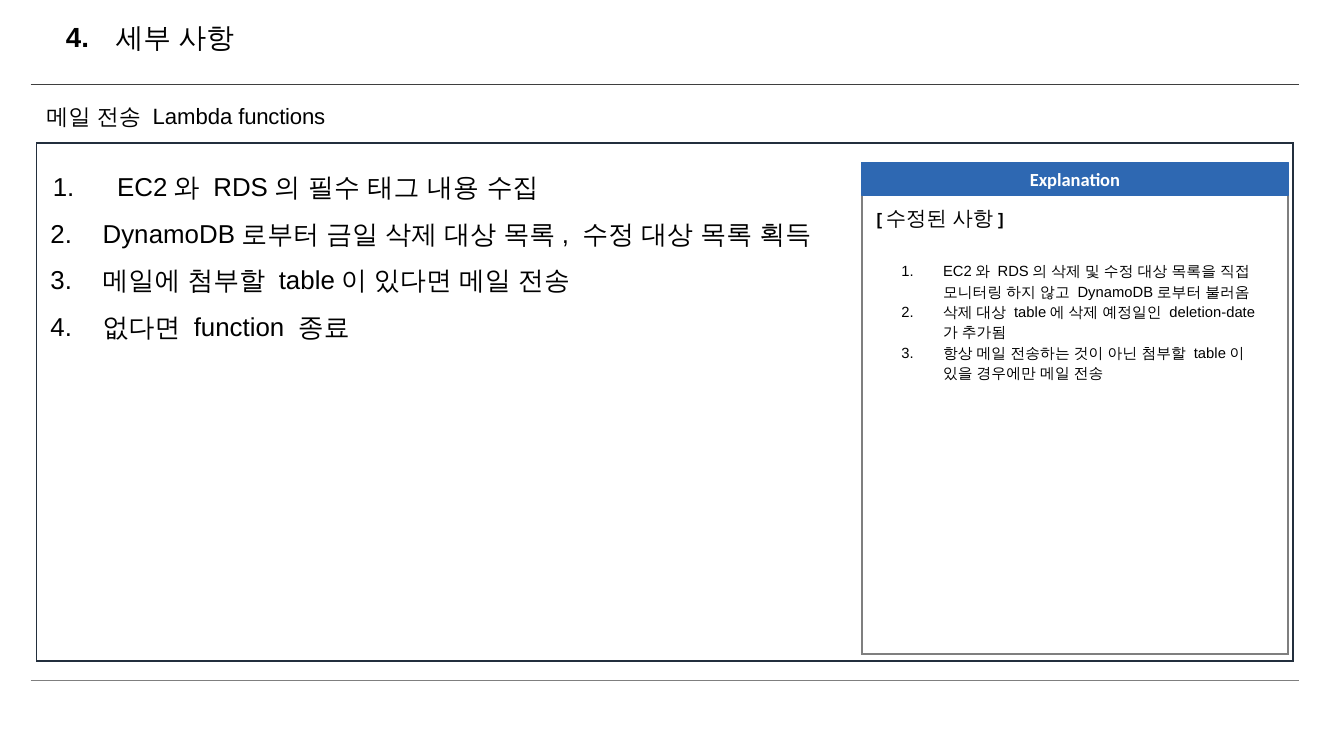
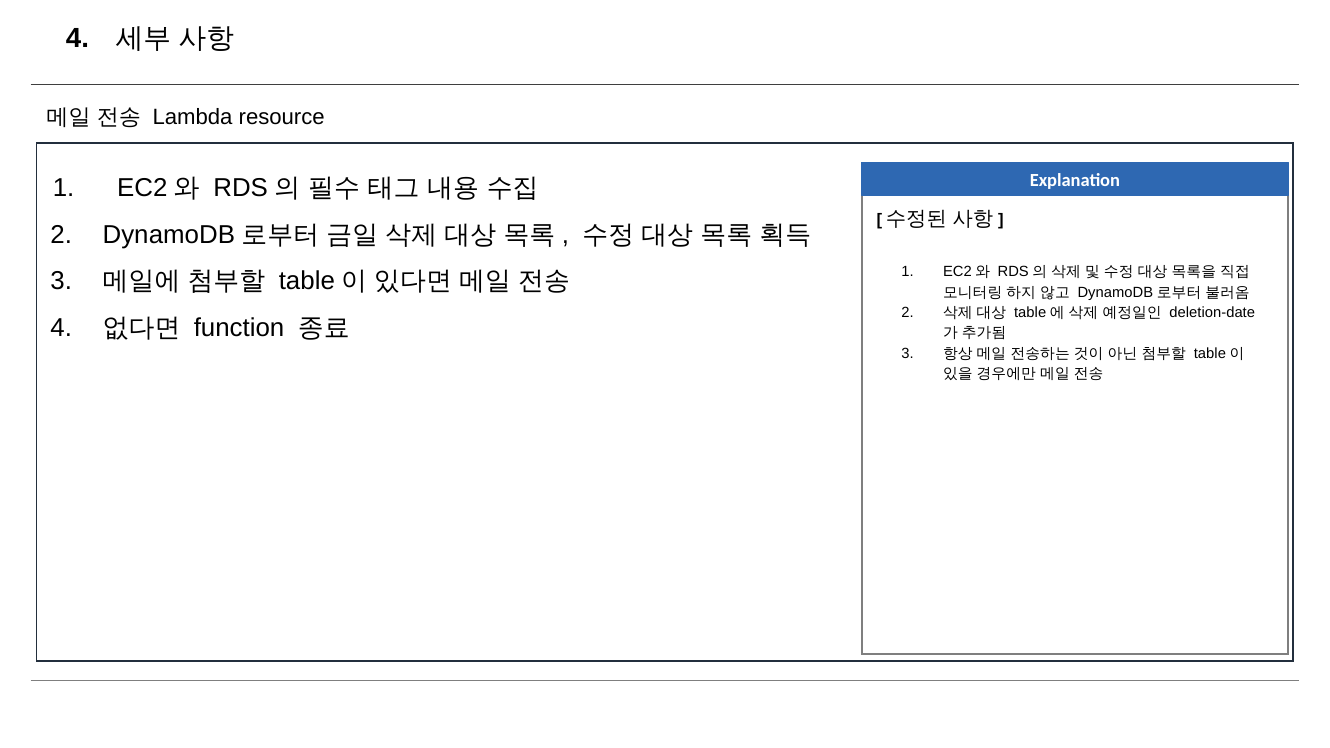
functions: functions -> resource (282, 117)
